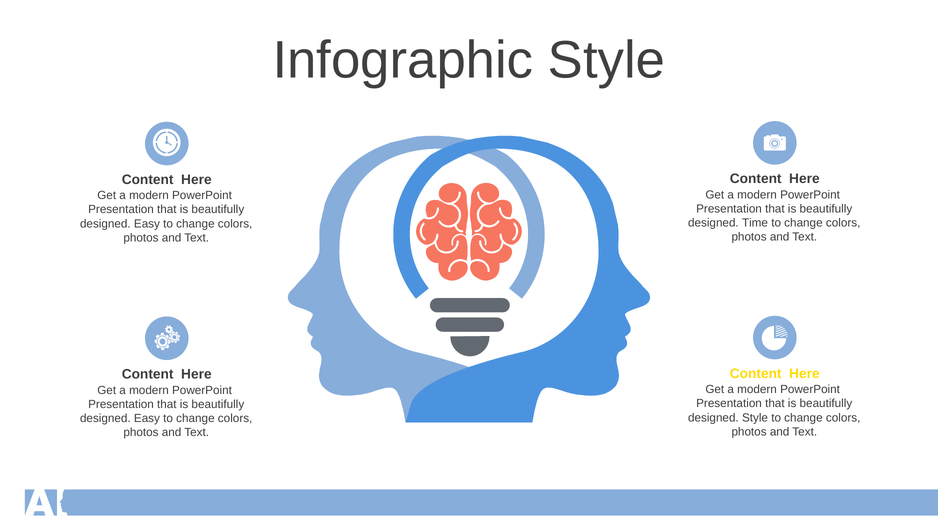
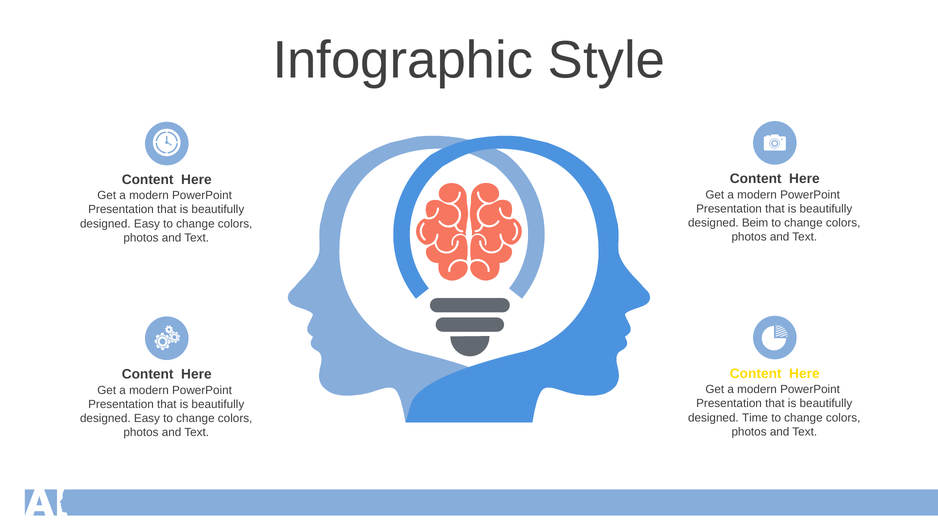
Time: Time -> Beim (755, 223)
designed Style: Style -> Time (755, 417)
